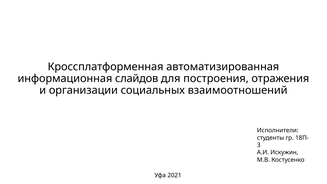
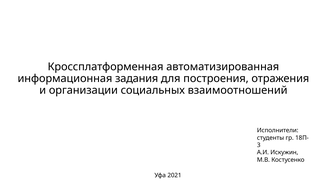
слайдов: слайдов -> задания (137, 78)
